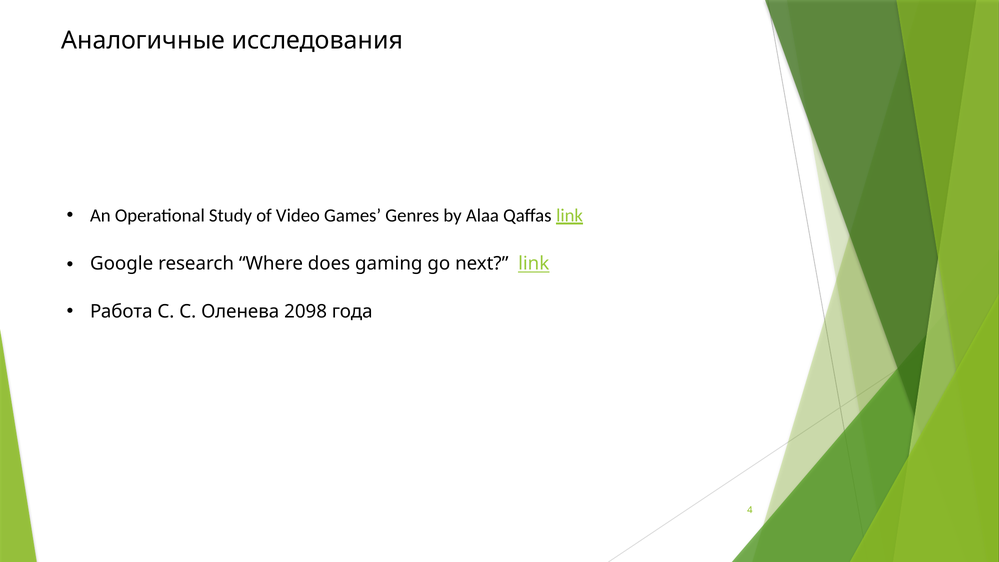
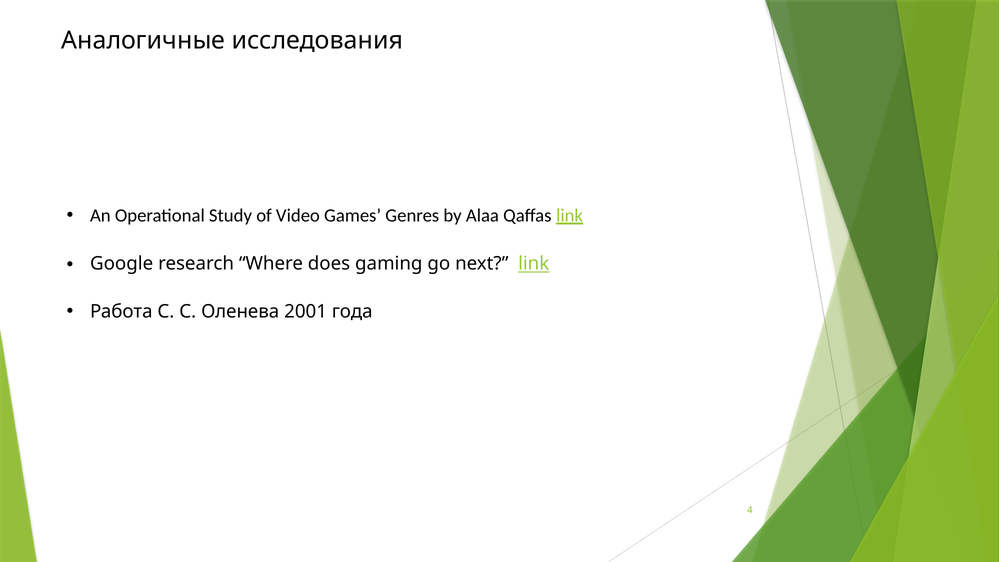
2098: 2098 -> 2001 (306, 312)
